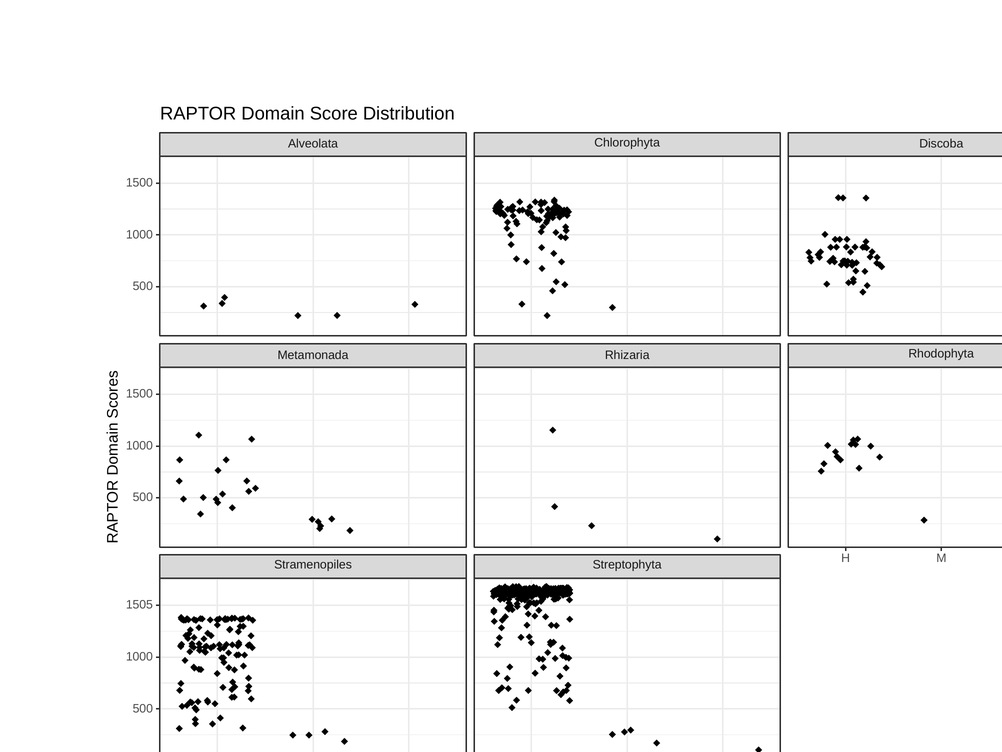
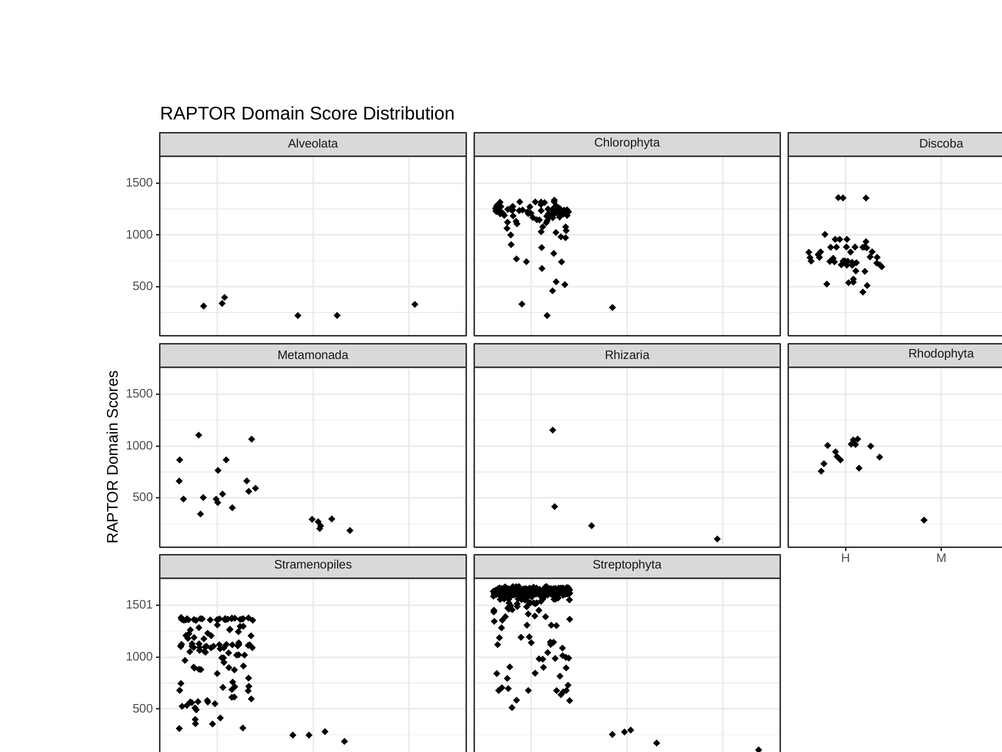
1505: 1505 -> 1501 (139, 605)
